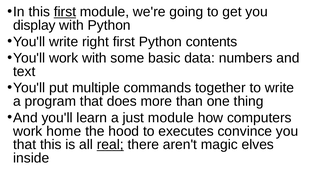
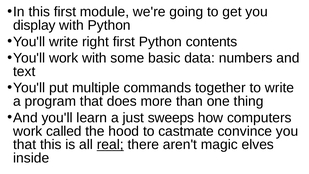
first underline: present -> none (65, 12)
just module: module -> sweeps (171, 118)
home: home -> called (64, 131)
executes: executes -> castmate (186, 131)
